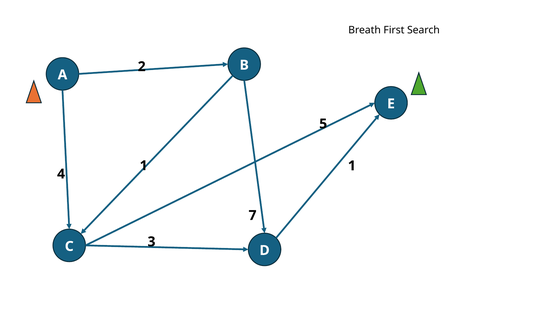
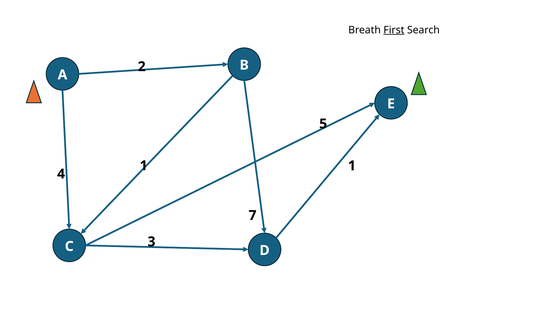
First underline: none -> present (394, 30)
